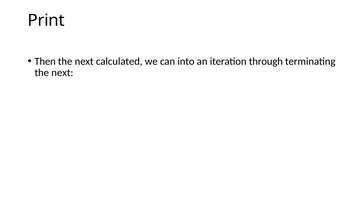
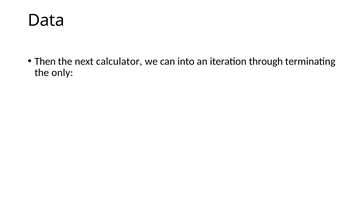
Print: Print -> Data (46, 21)
calculated: calculated -> calculator (119, 62)
next: next -> only (62, 73)
